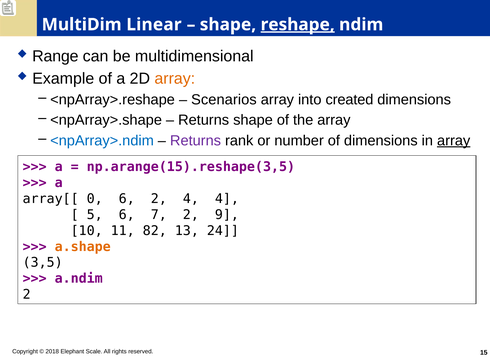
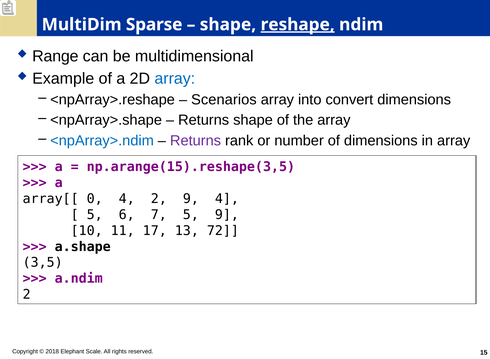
Linear: Linear -> Sparse (154, 25)
array colour: orange -> blue (175, 78)
created: created -> convert (349, 100)
array underline: present -> none (454, 140)
0 6: 6 -> 4 (127, 199)
2 4: 4 -> 9 (191, 199)
7 2: 2 -> 5 (191, 214)
82: 82 -> 17 (155, 230)
24: 24 -> 72 (223, 230)
a.shape colour: orange -> black (83, 246)
